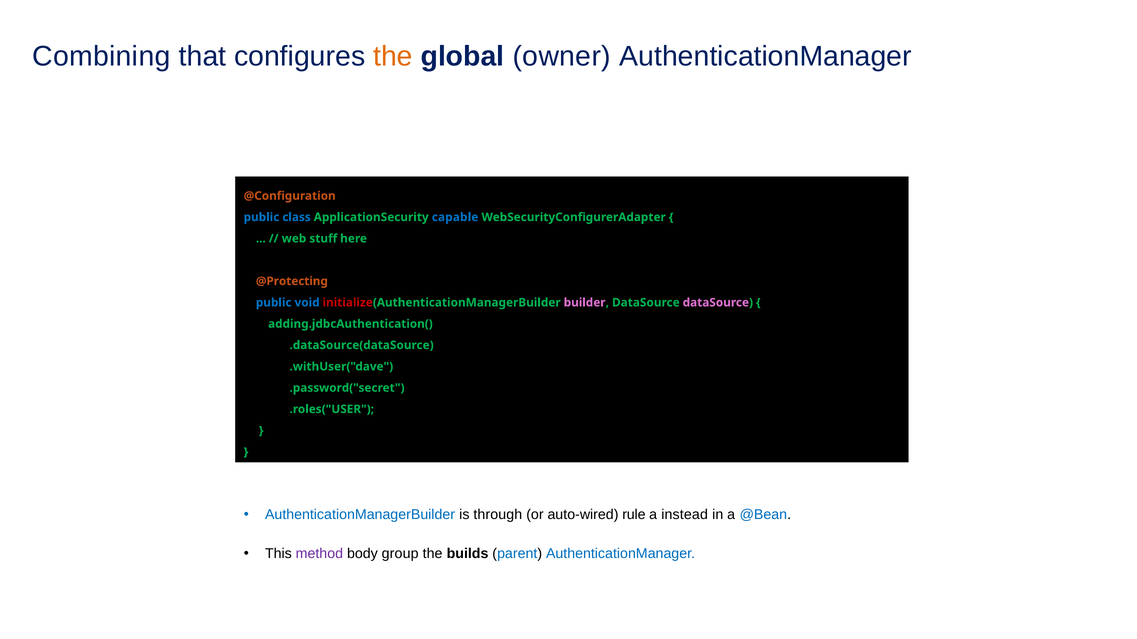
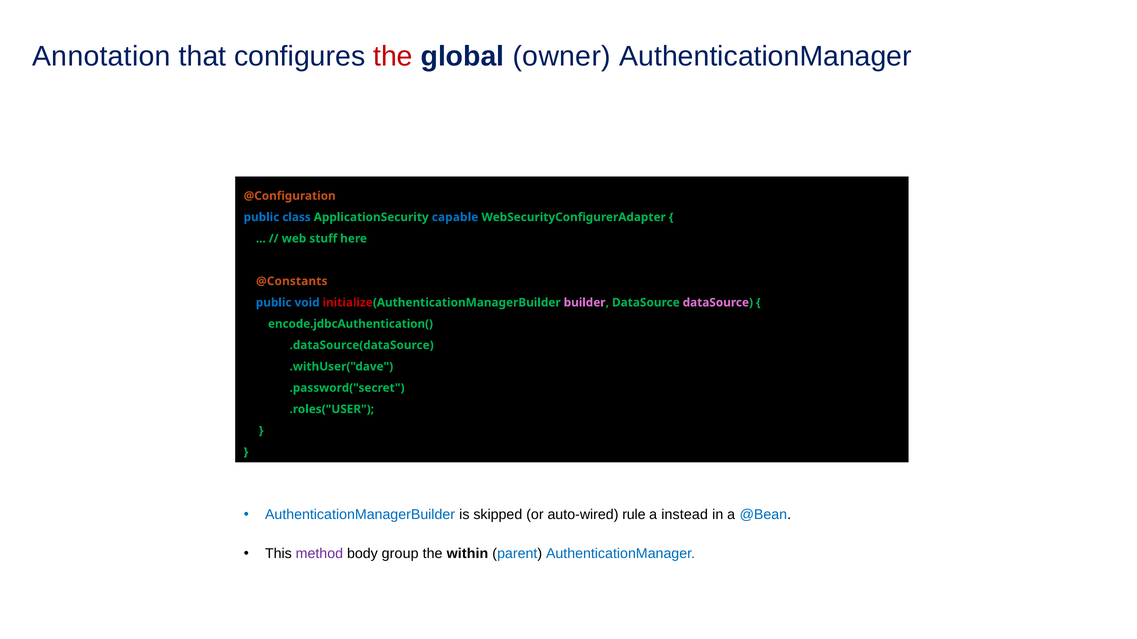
Combining: Combining -> Annotation (101, 57)
the colour: orange -> red (393, 57)
@Protecting: @Protecting -> @Constants (292, 281)
adding.jdbcAuthentication(: adding.jdbcAuthentication( -> encode.jdbcAuthentication( (350, 324)
through: through -> skipped (498, 515)
builds: builds -> within (467, 554)
